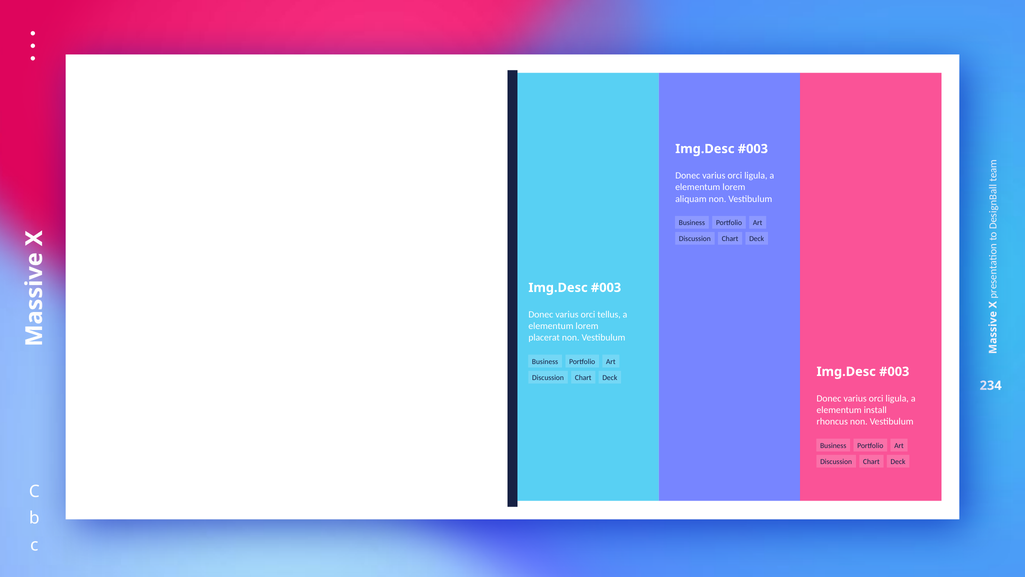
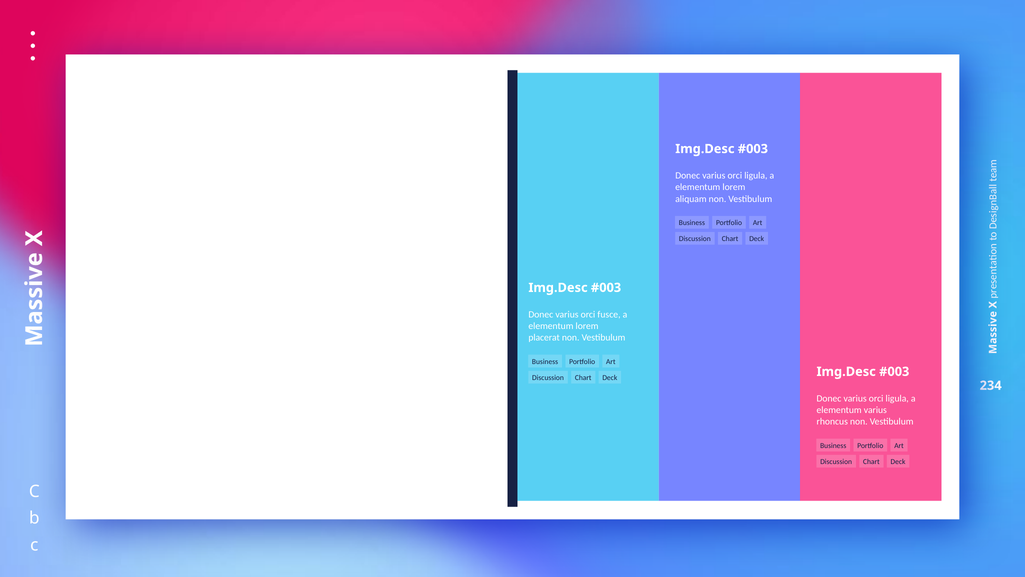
tellus: tellus -> fusce (609, 314)
elementum install: install -> varius (875, 410)
